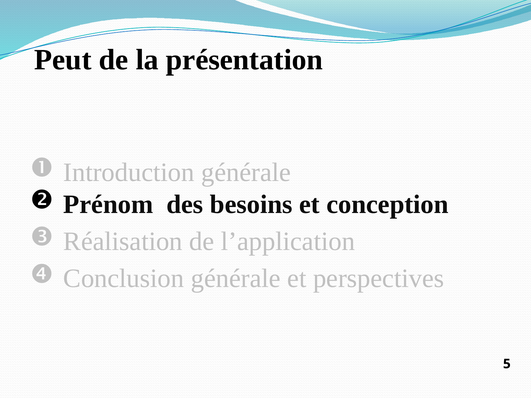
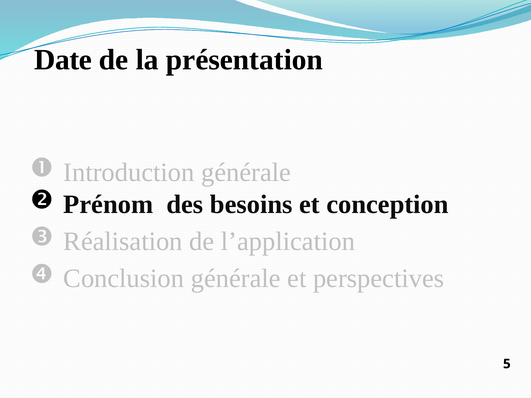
Peut: Peut -> Date (63, 60)
